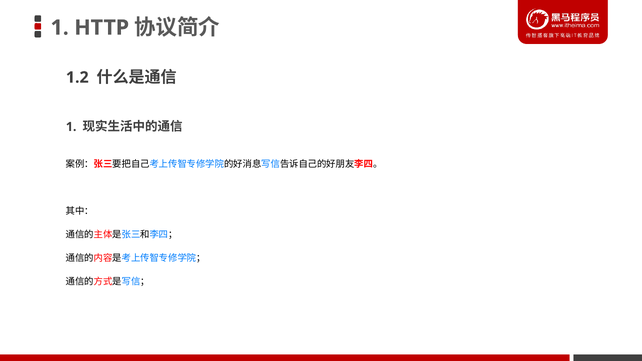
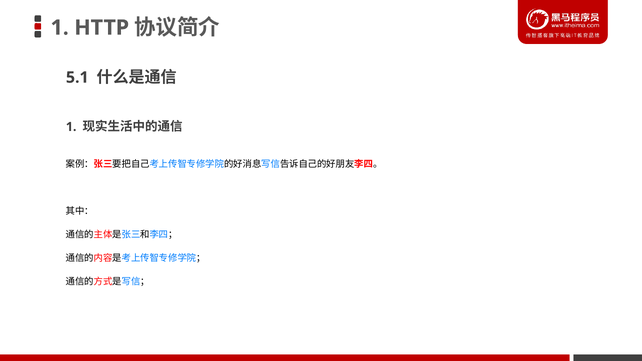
1.2: 1.2 -> 5.1 (77, 77)
